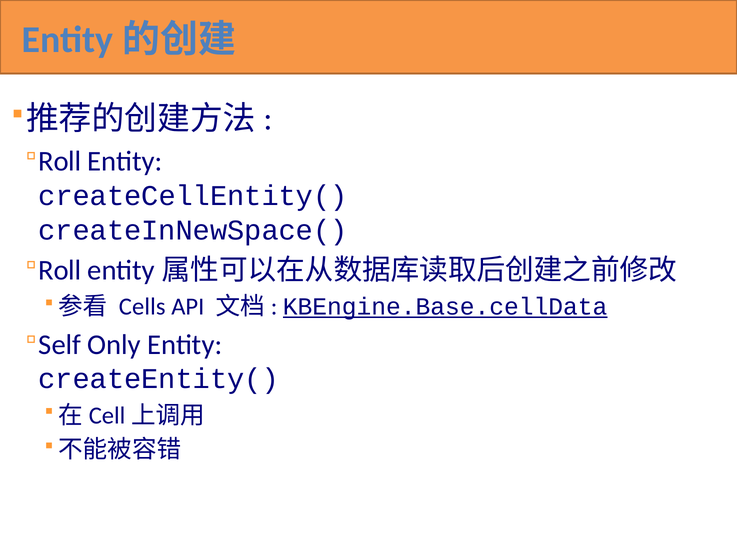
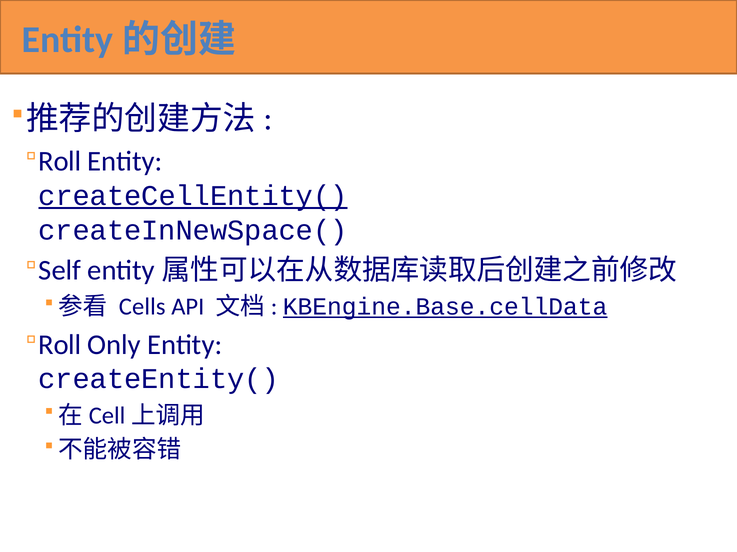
createCellEntity( underline: none -> present (193, 196)
Roll: Roll -> Self (60, 271)
Self: Self -> Roll (60, 345)
